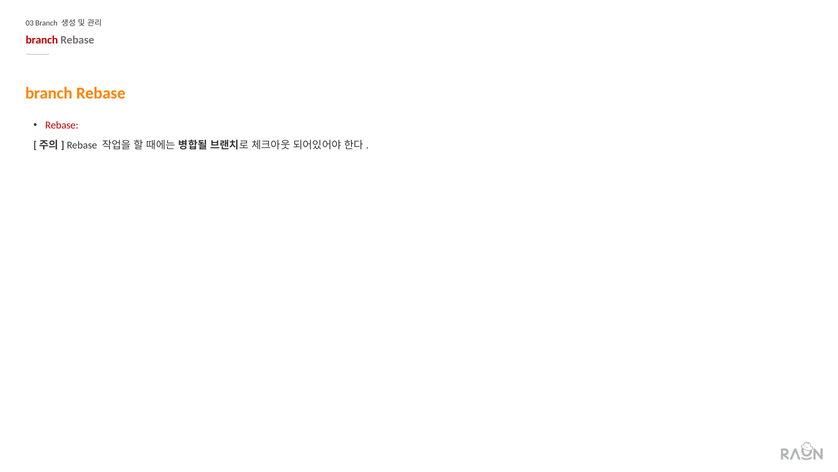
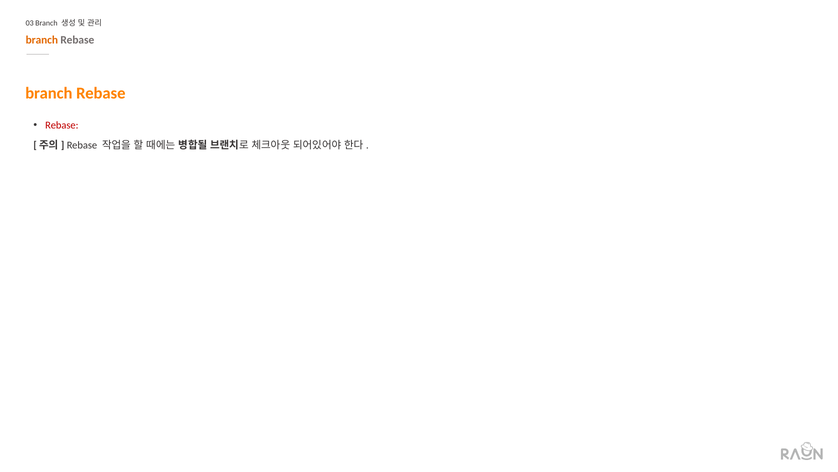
branch colour: red -> orange (42, 40)
